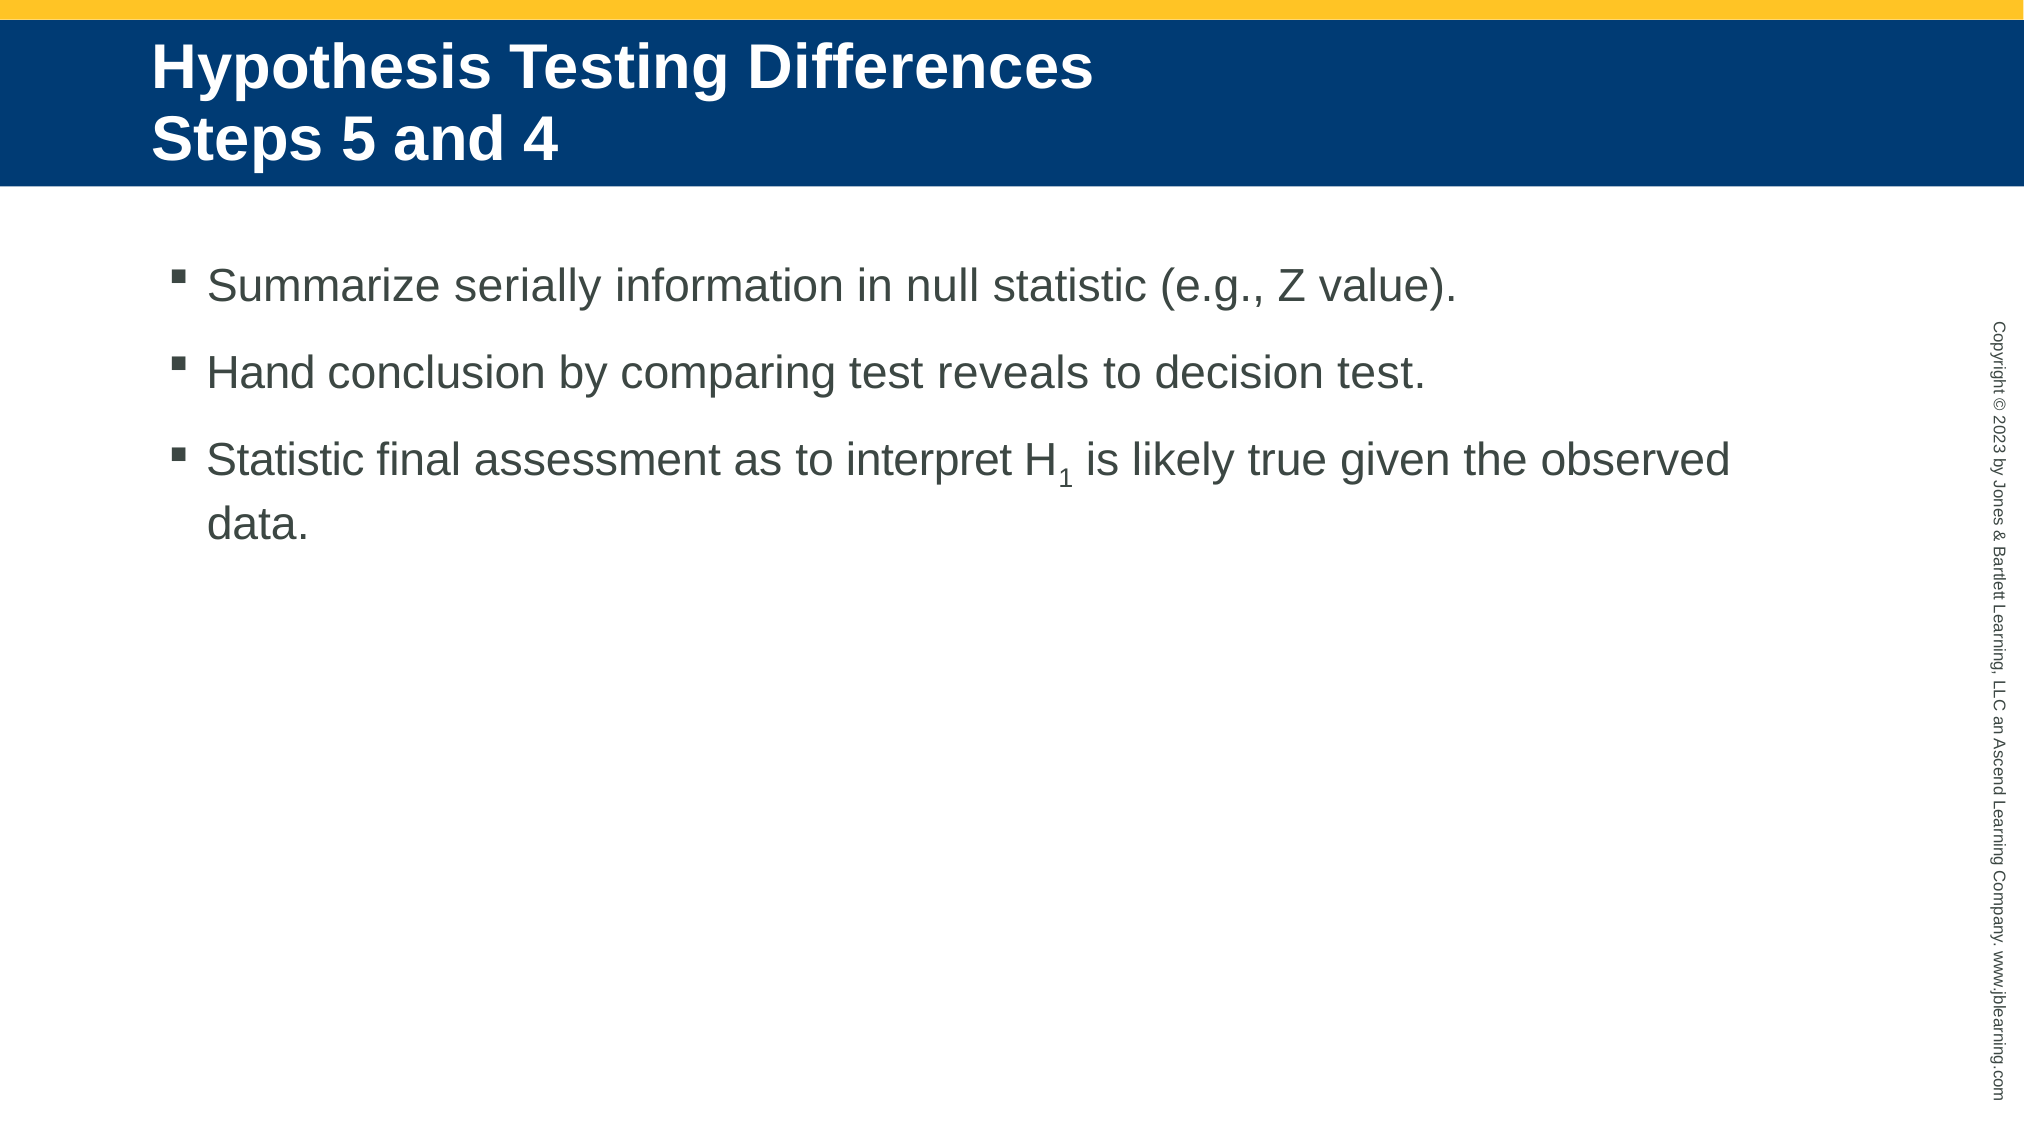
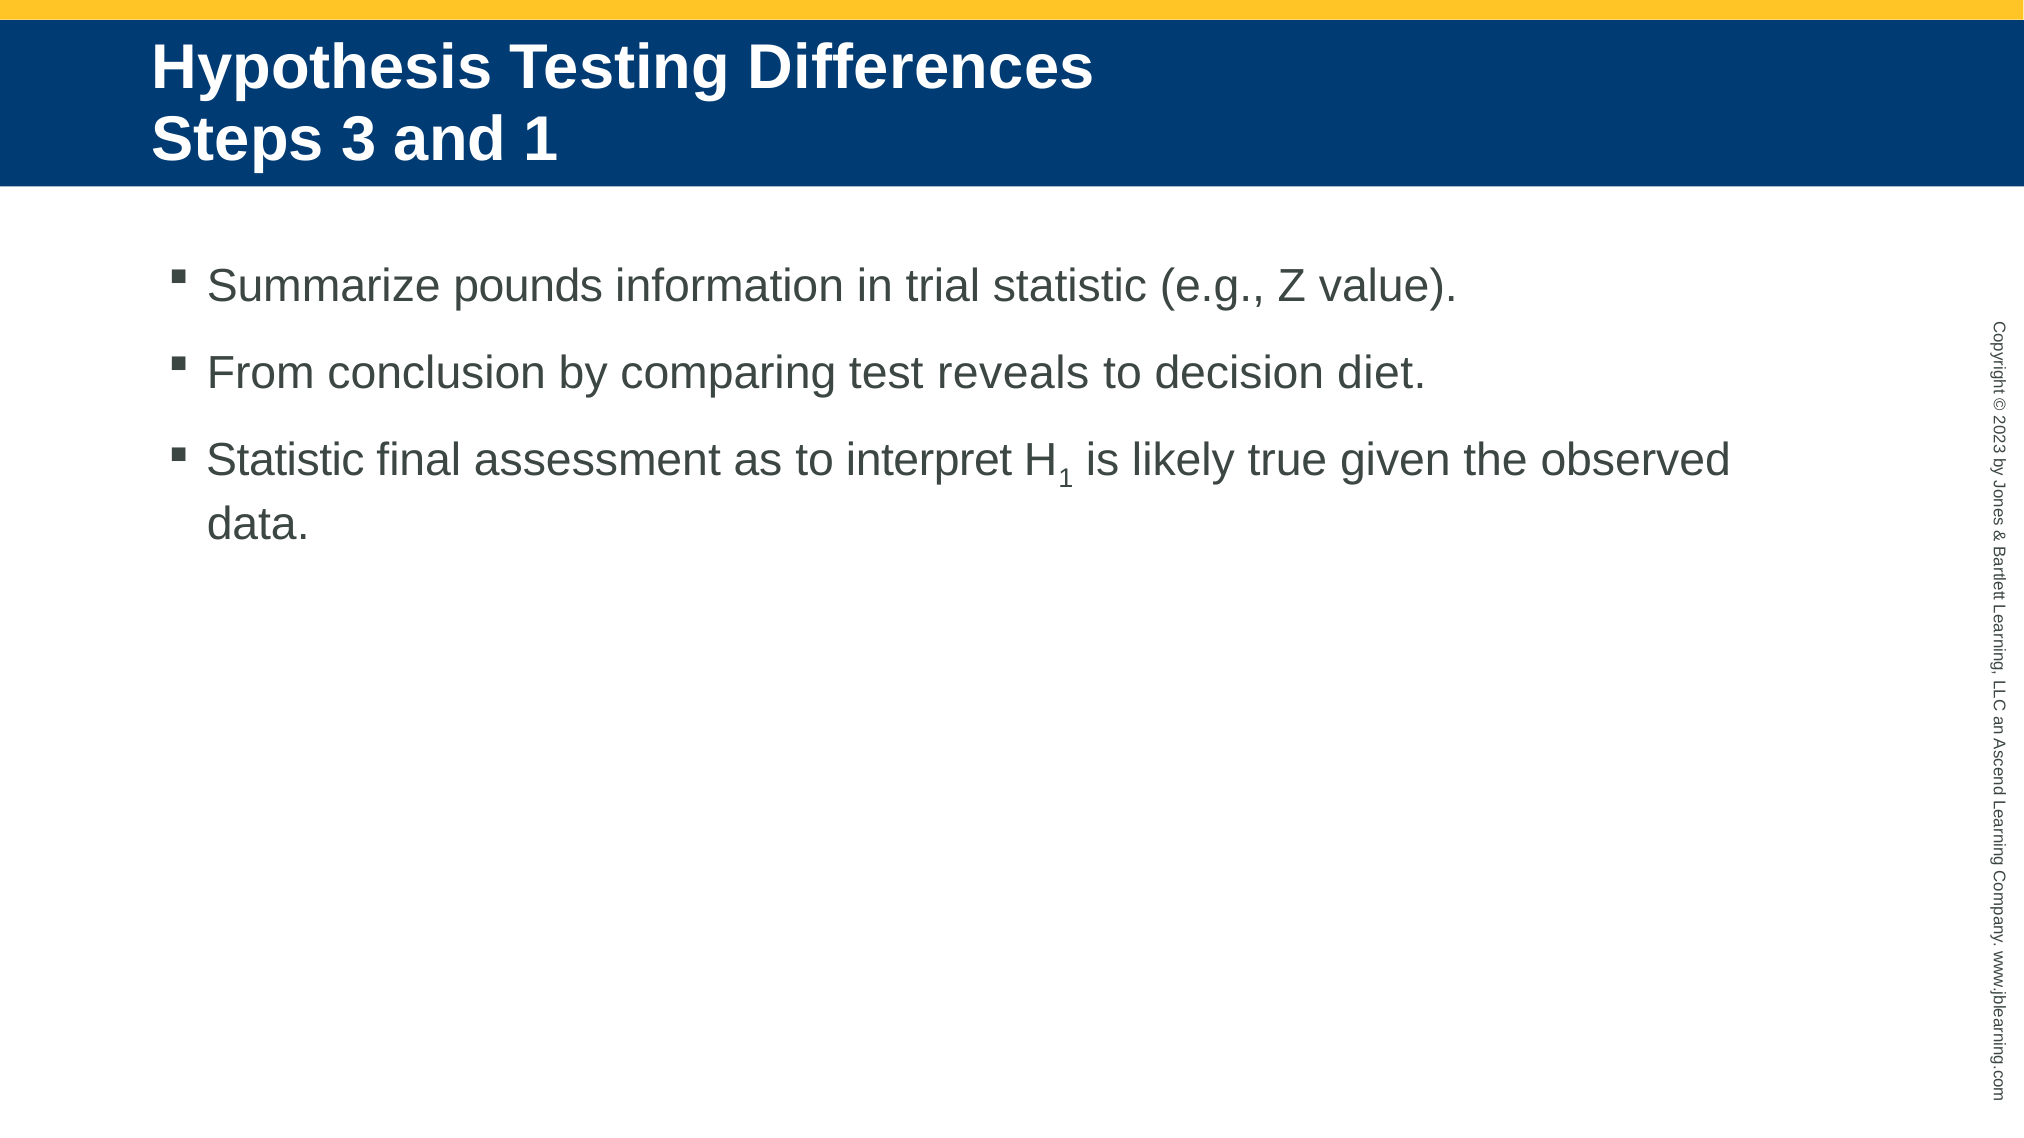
Steps 5: 5 -> 3 (359, 140)
and 4: 4 -> 1 (541, 140)
serially: serially -> pounds (528, 286)
null: null -> trial (943, 286)
Hand: Hand -> From (261, 373)
decision test: test -> diet (1382, 373)
